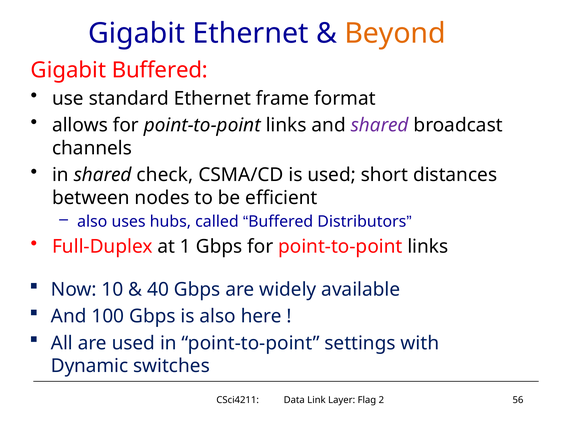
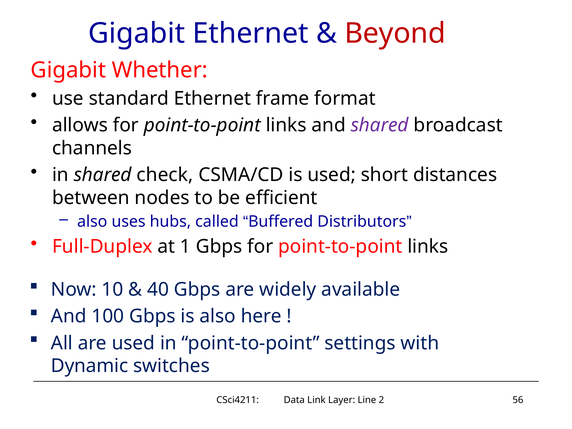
Beyond colour: orange -> red (395, 33)
Gigabit Buffered: Buffered -> Whether (160, 70)
Flag: Flag -> Line (367, 400)
